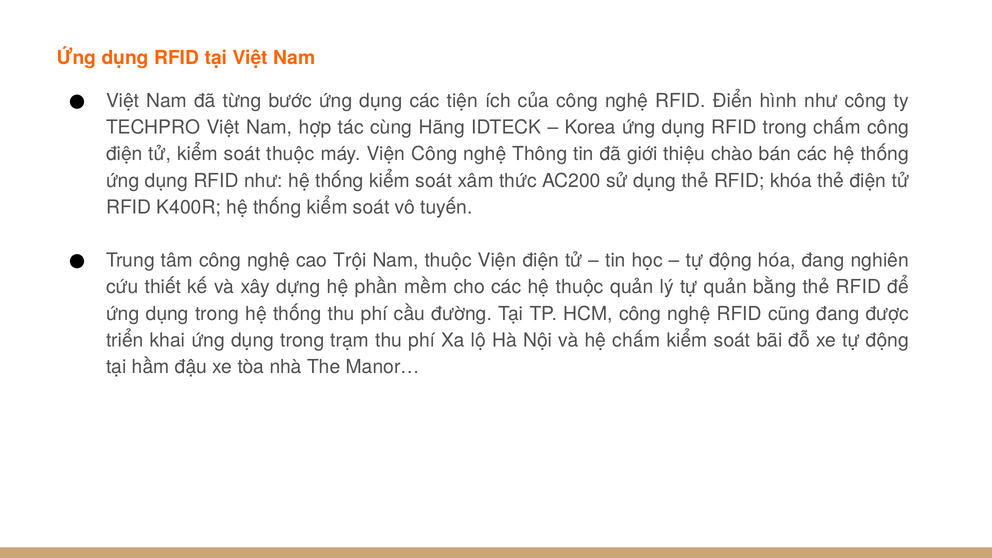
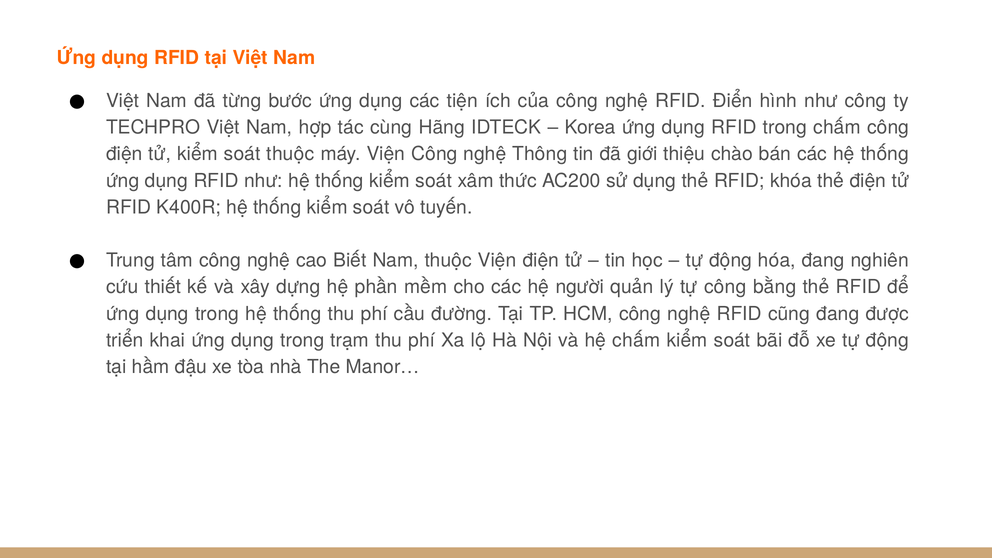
Trội: Trội -> Biết (350, 260)
hệ thuộc: thuộc -> người (580, 287)
tự quản: quản -> công (725, 287)
